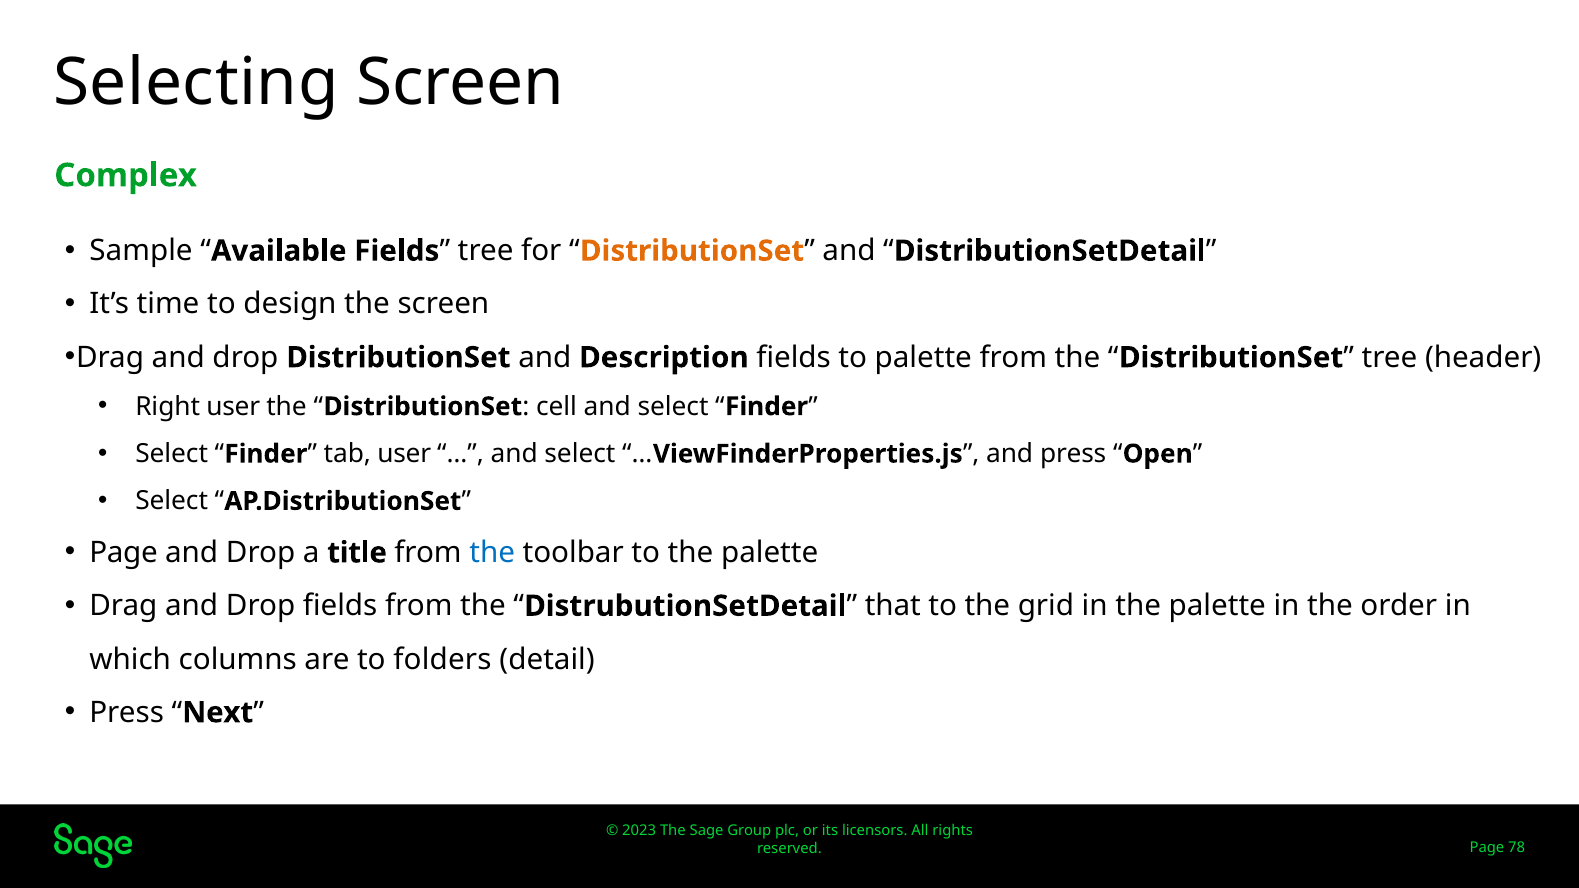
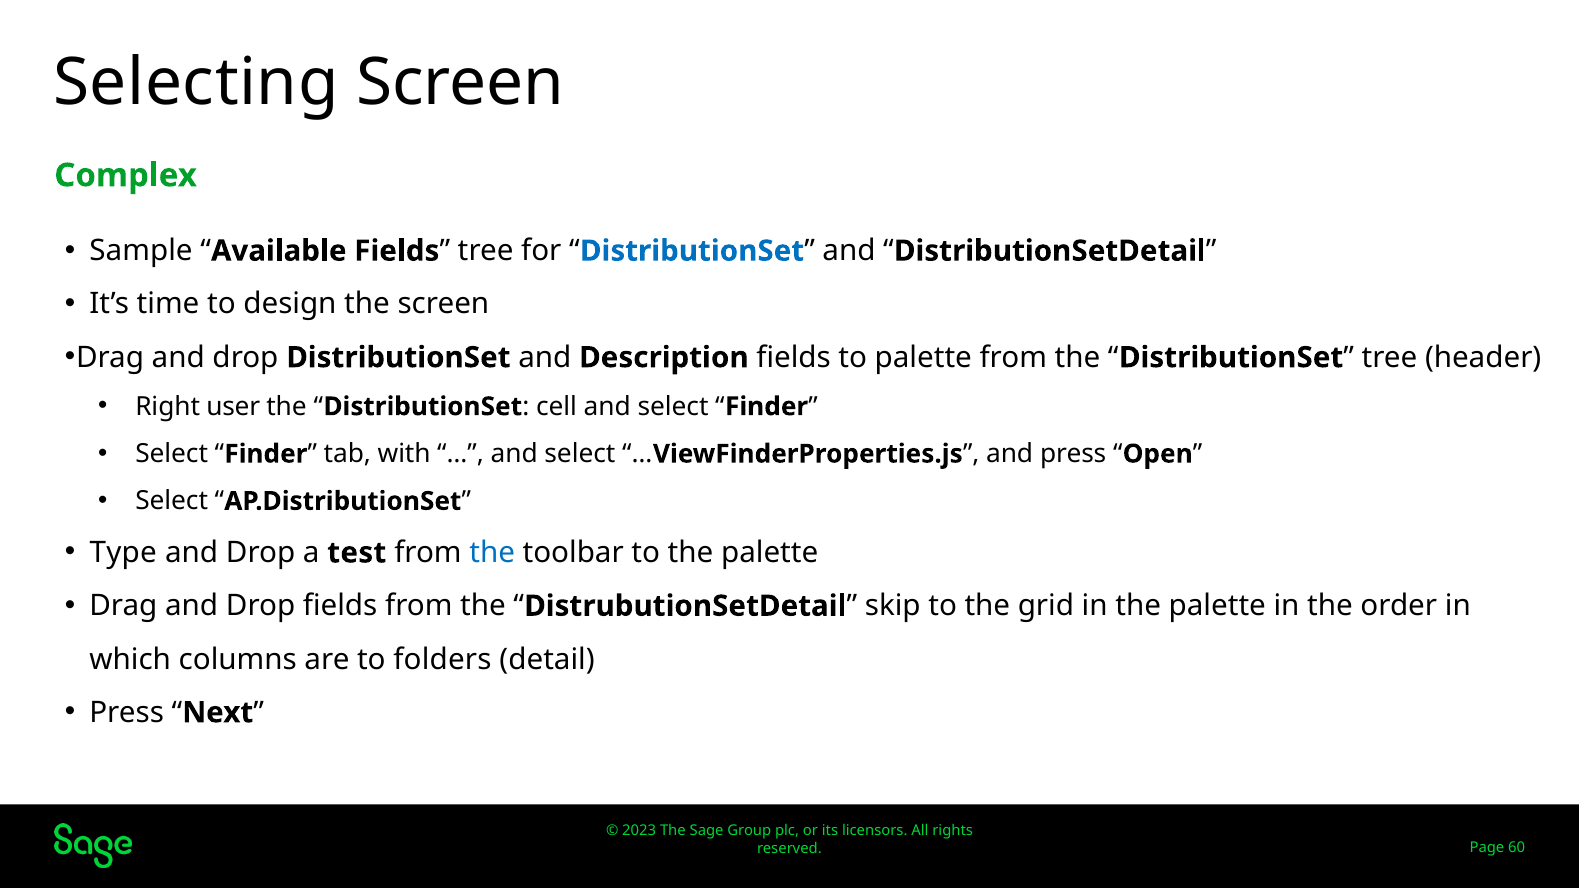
DistributionSet colour: orange -> blue (692, 251)
tab user: user -> with (404, 454)
Page: Page -> Type (123, 553)
title: title -> test (357, 553)
that: that -> skip (893, 606)
78: 78 -> 60 (1517, 848)
